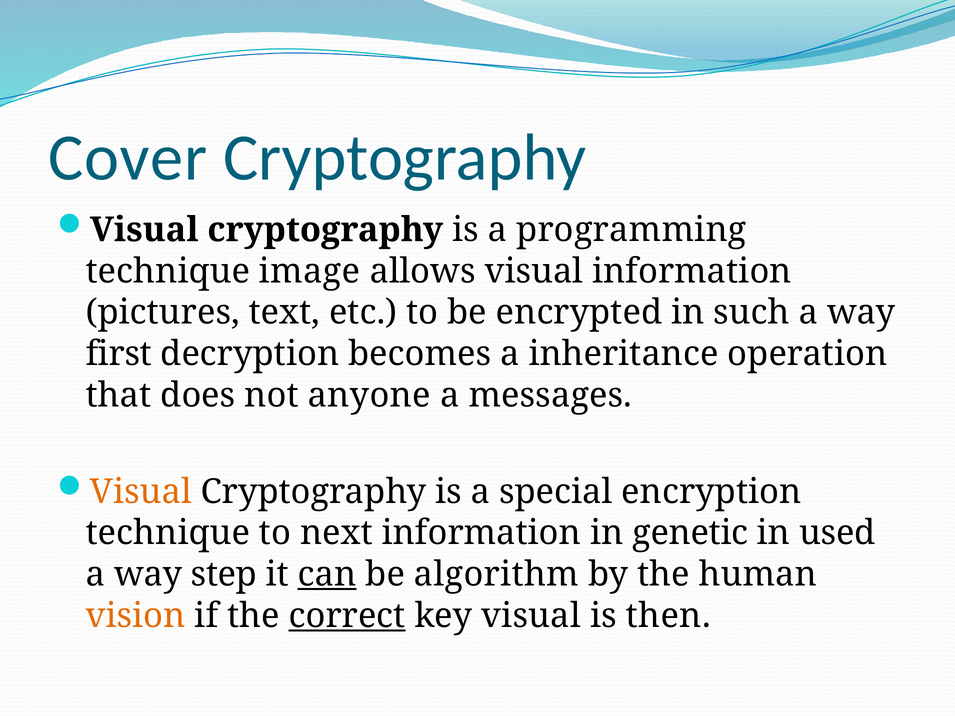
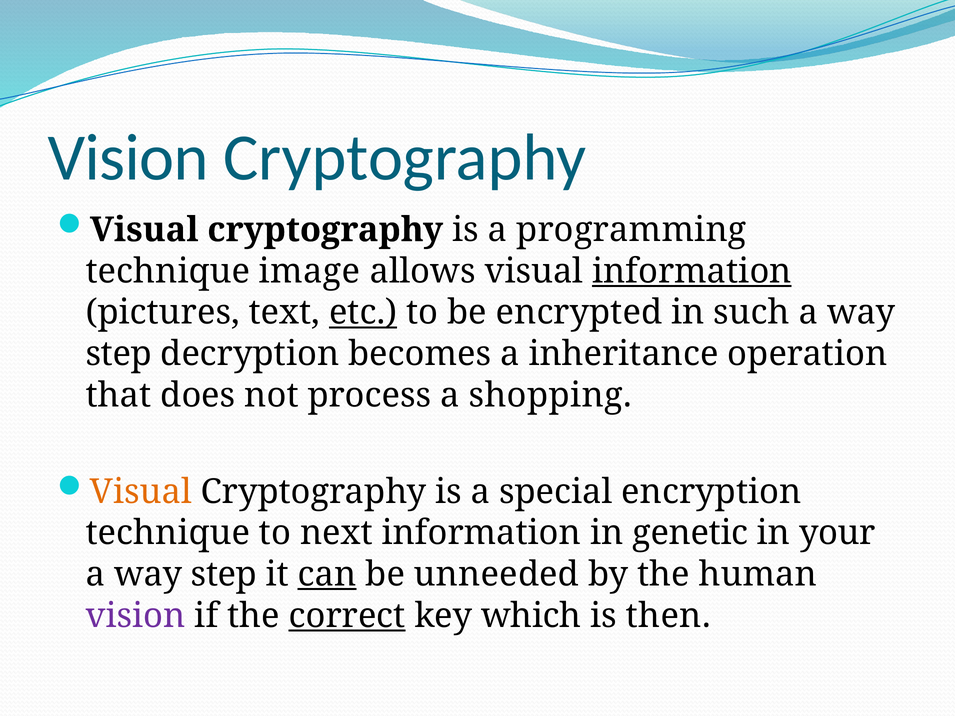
Cover: Cover -> Vision (128, 158)
information underline: none -> present (692, 271)
etc underline: none -> present (363, 313)
first: first -> step (119, 354)
anyone: anyone -> process (369, 395)
messages: messages -> shopping (550, 395)
used: used -> your (837, 533)
algorithm: algorithm -> unneeded (497, 575)
vision colour: orange -> purple (136, 616)
key visual: visual -> which (531, 616)
